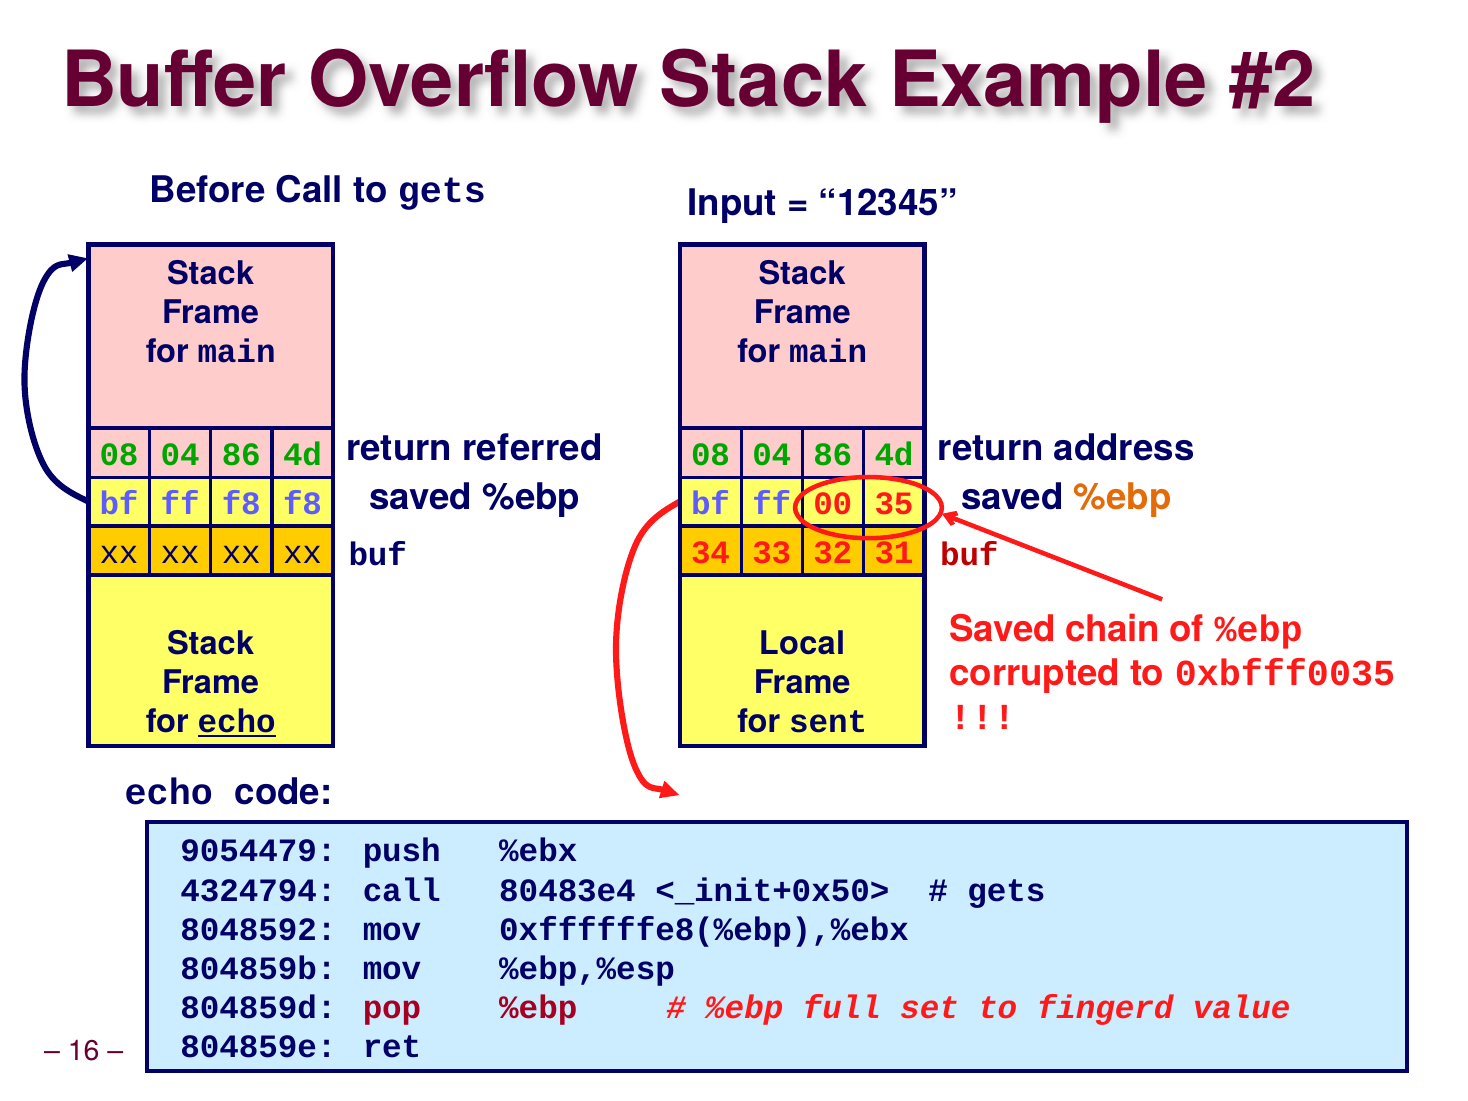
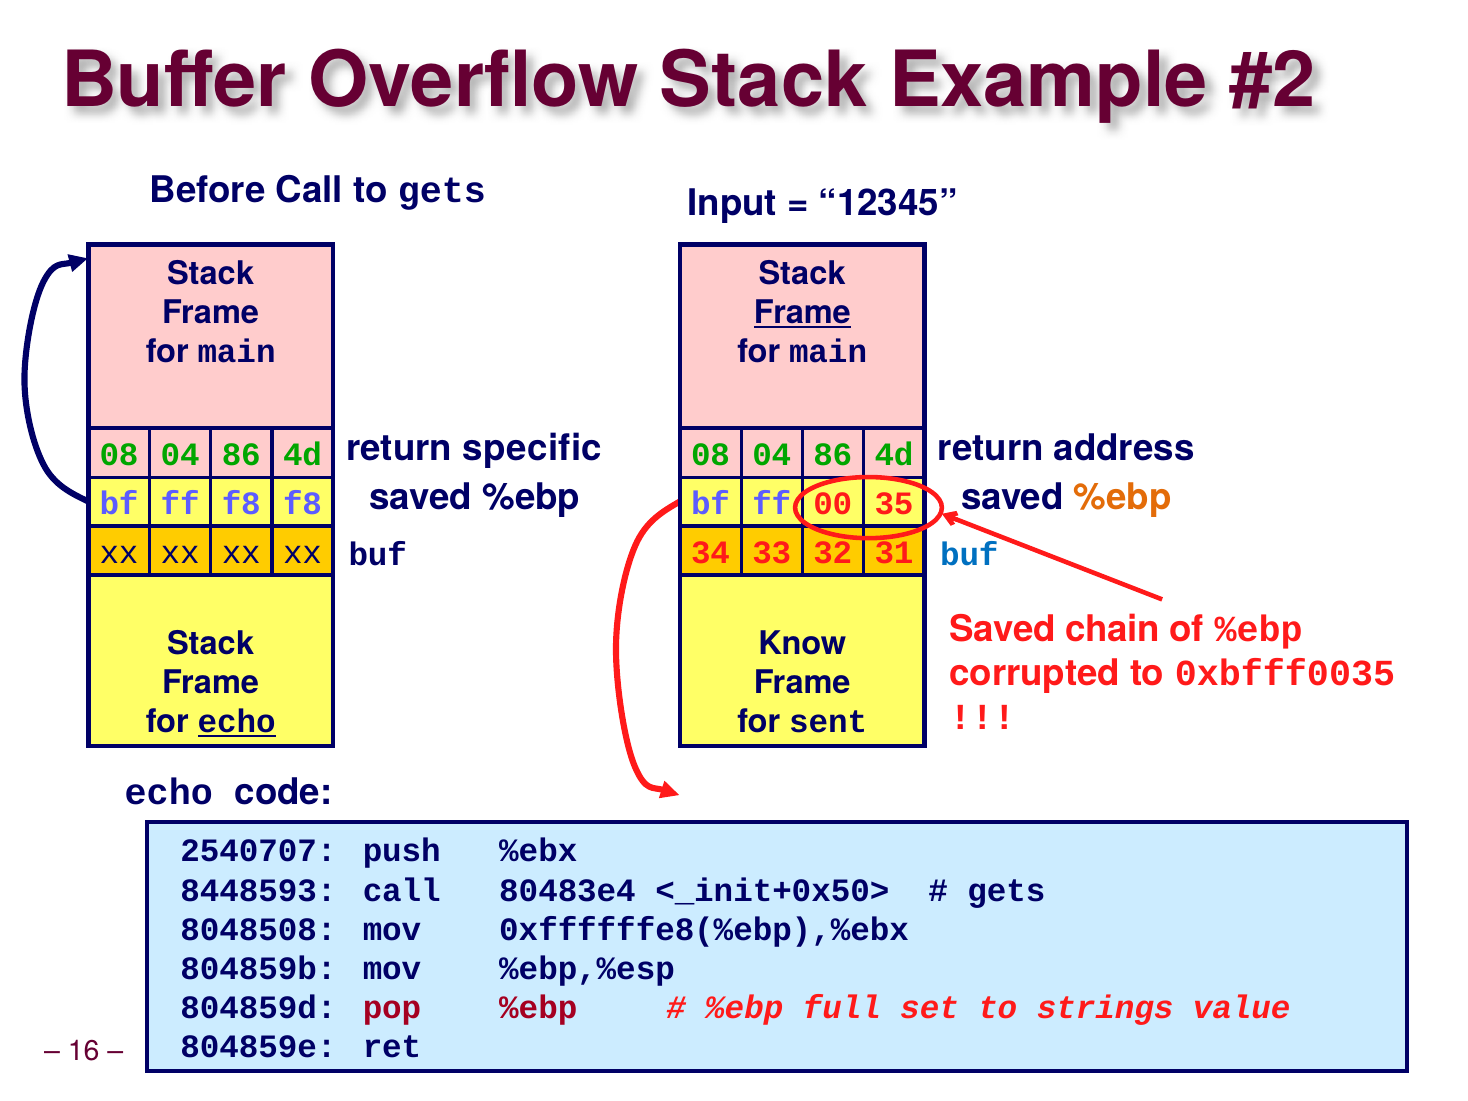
Frame underline: none -> present (802, 313)
referred: referred -> specific (533, 448)
buf colour: red -> blue (969, 555)
Local: Local -> Know (802, 643)
9054479: 9054479 -> 2540707 (258, 851)
4324794: 4324794 -> 8448593 (258, 890)
8048592: 8048592 -> 8048508 (258, 929)
fingerd: fingerd -> strings (1105, 1008)
